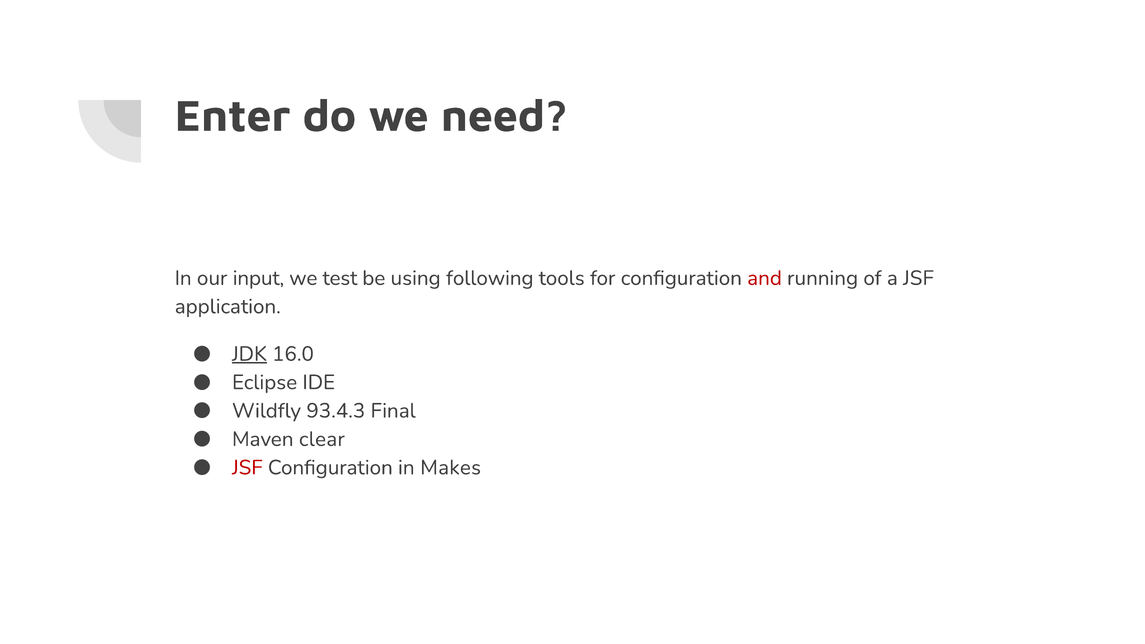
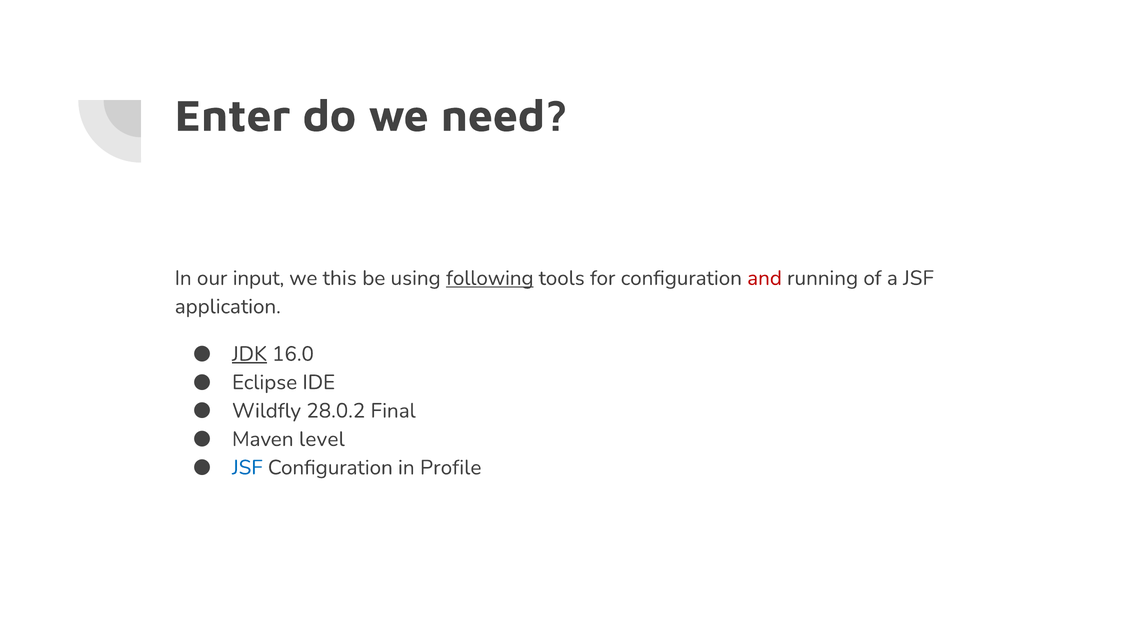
test: test -> this (340, 278)
following underline: none -> present (490, 278)
93.4.3: 93.4.3 -> 28.0.2 (336, 411)
clear: clear -> level (322, 439)
JSF colour: red -> blue (247, 468)
Makes: Makes -> Profile (451, 468)
